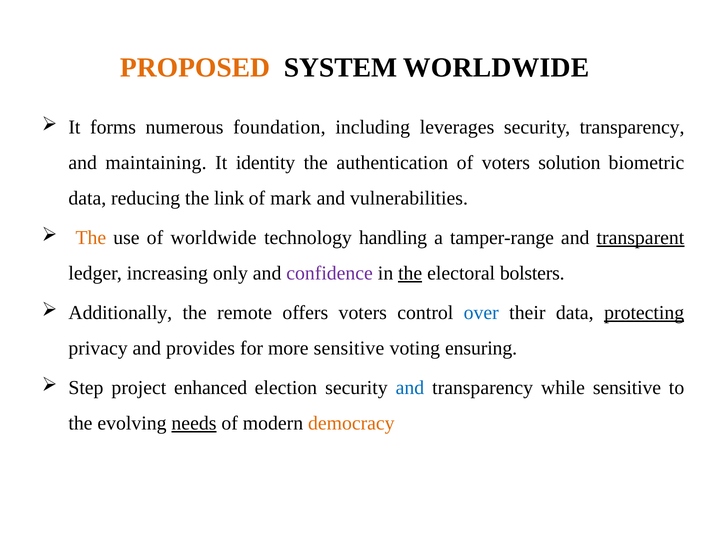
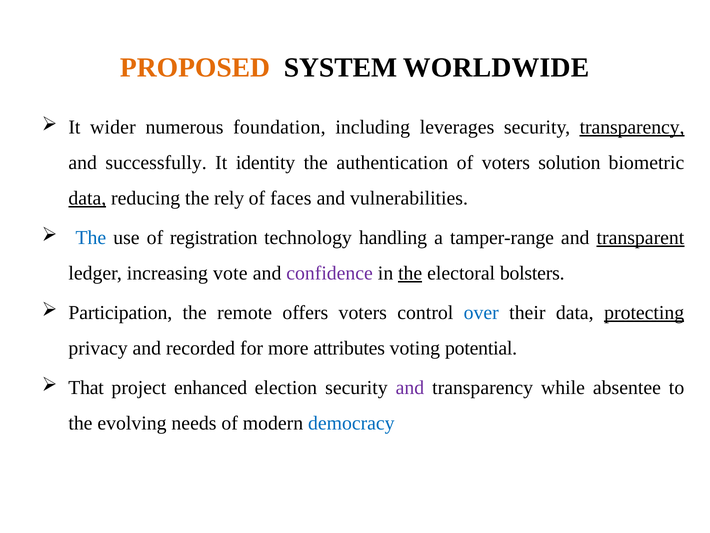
forms: forms -> wider (113, 127)
transparency underline: none -> present (632, 127)
maintaining: maintaining -> successfully (156, 163)
data underline: none -> present (87, 198)
link: link -> rely (229, 198)
mark: mark -> faces (291, 198)
The colour: orange -> blue (91, 238)
of worldwide: worldwide -> registration (214, 238)
only: only -> vote (230, 273)
Additionally: Additionally -> Participation (120, 312)
provides: provides -> recorded (201, 348)
more sensitive: sensitive -> attributes (349, 348)
ensuring: ensuring -> potential (481, 348)
Step: Step -> That (86, 387)
and colour: blue -> purple (410, 387)
while sensitive: sensitive -> absentee (627, 387)
needs underline: present -> none (194, 423)
democracy colour: orange -> blue (351, 423)
